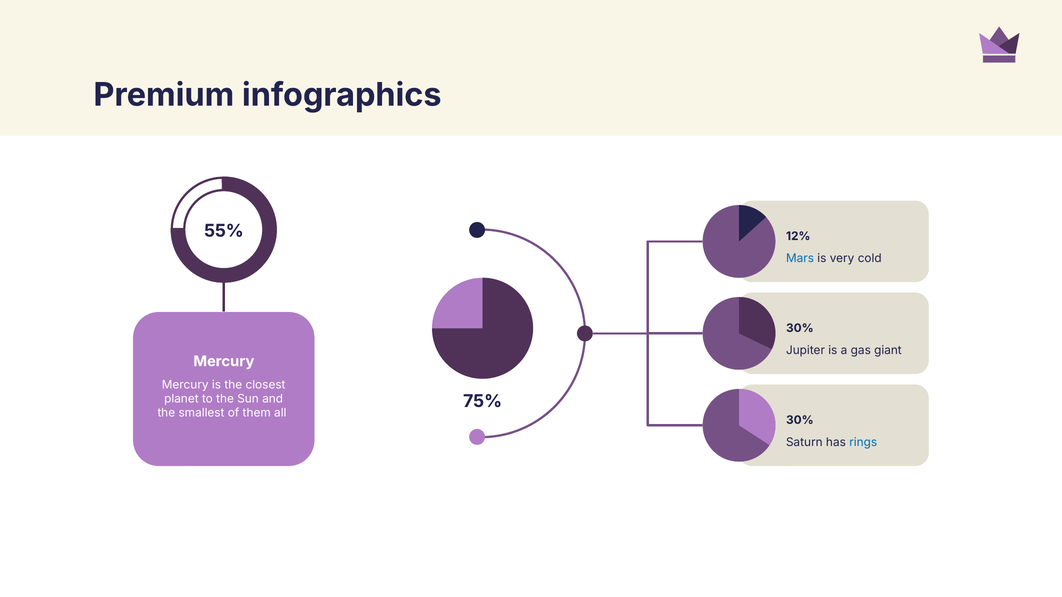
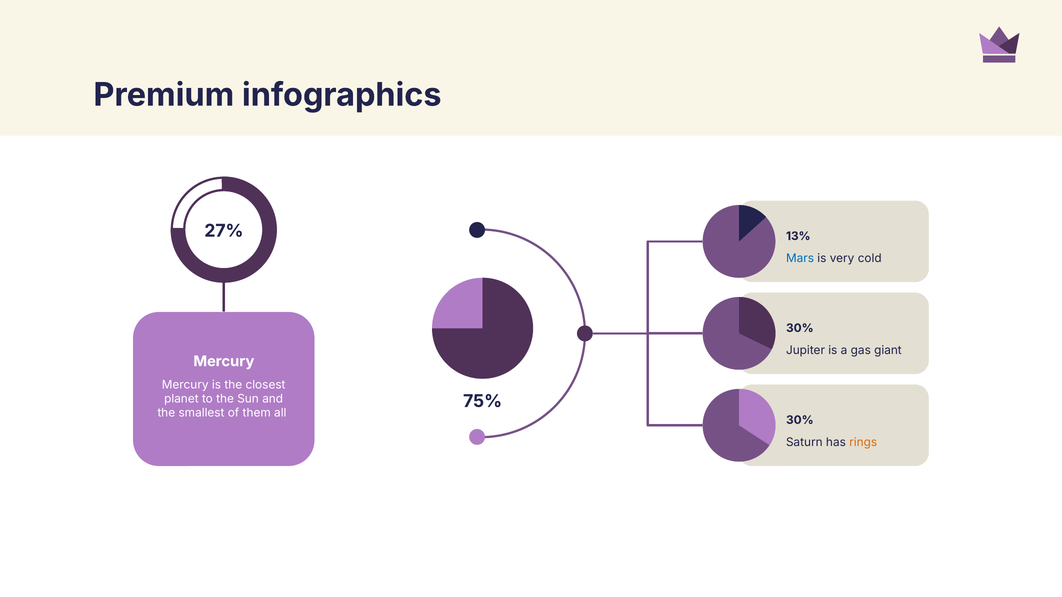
55%: 55% -> 27% (224, 231)
12%: 12% -> 13% (798, 236)
rings colour: blue -> orange (863, 443)
